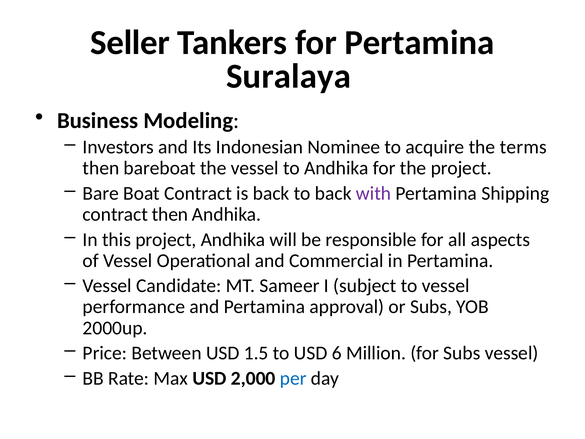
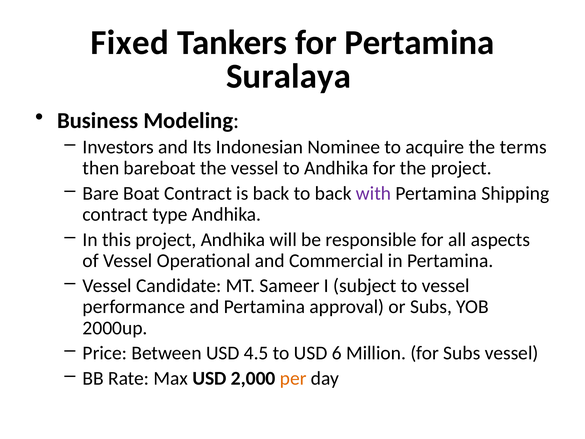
Seller: Seller -> Fixed (130, 43)
contract then: then -> type (170, 214)
1.5: 1.5 -> 4.5 (256, 353)
per colour: blue -> orange (293, 378)
